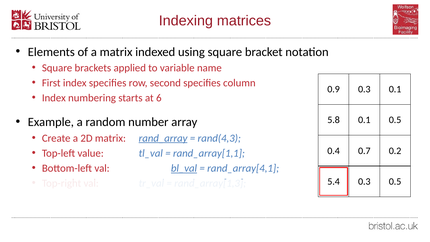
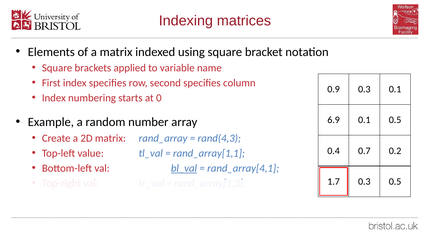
6: 6 -> 0 (159, 98)
5.8: 5.8 -> 6.9 (334, 120)
rand_array underline: present -> none (163, 138)
5.4: 5.4 -> 1.7 (334, 181)
